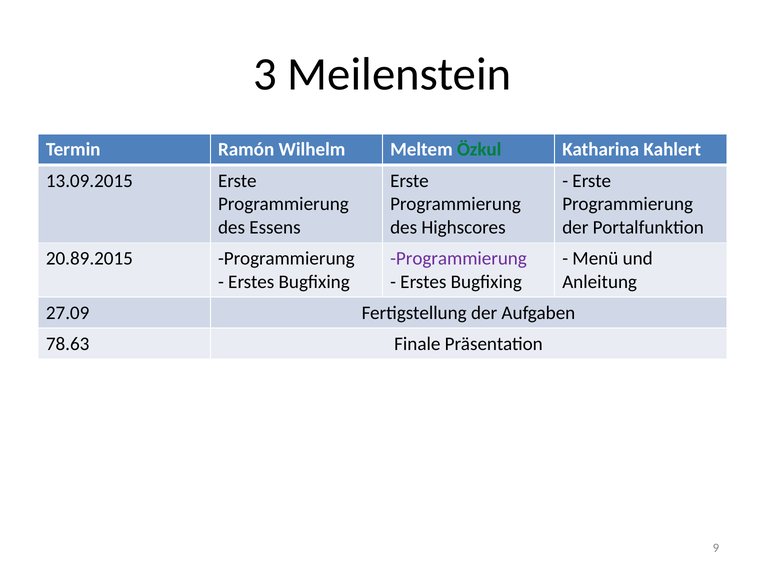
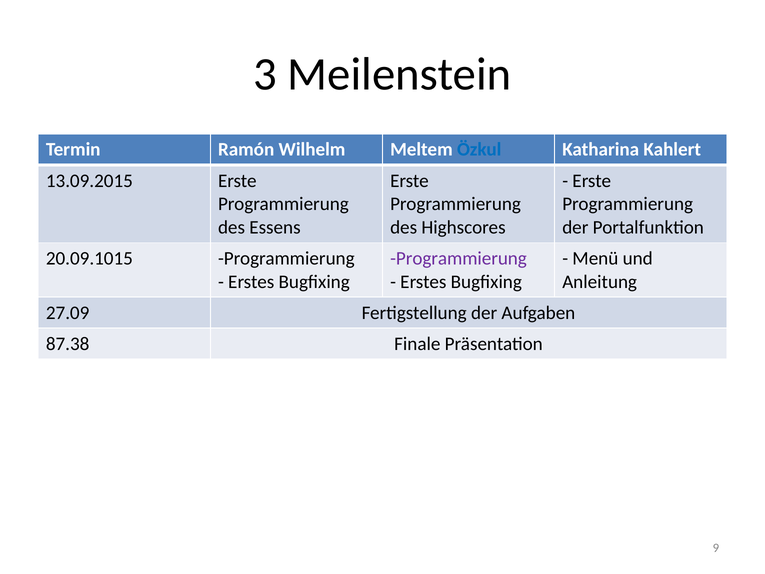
Özkul colour: green -> blue (479, 150)
20.89.2015: 20.89.2015 -> 20.09.1015 (89, 258)
78.63: 78.63 -> 87.38 (68, 344)
